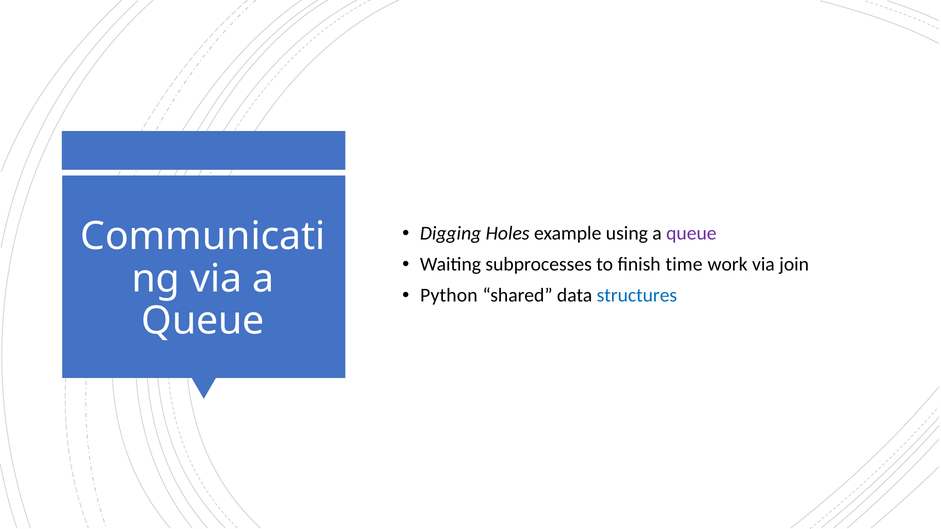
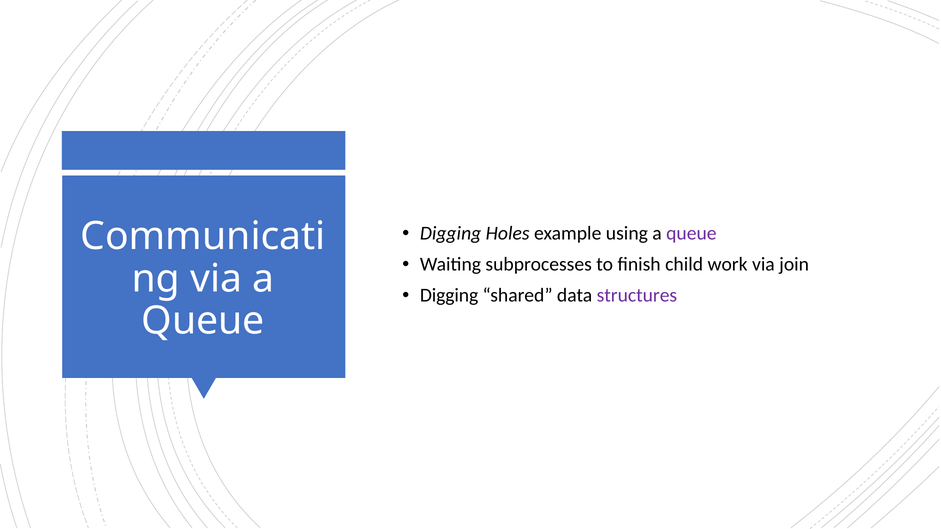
time: time -> child (684, 265)
Python: Python -> Digging (449, 296)
structures colour: blue -> purple (637, 296)
